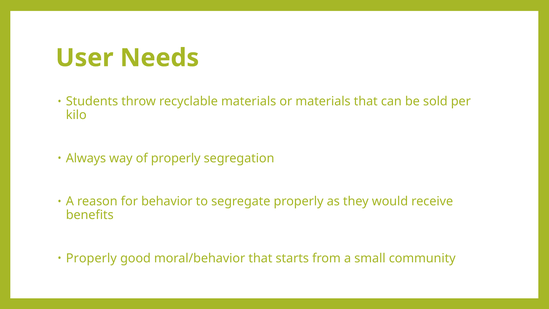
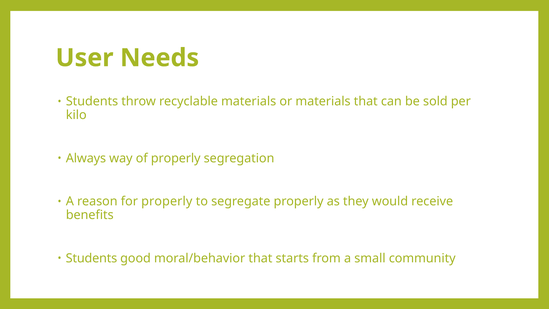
for behavior: behavior -> properly (167, 201)
Properly: Properly -> Students (91, 258)
